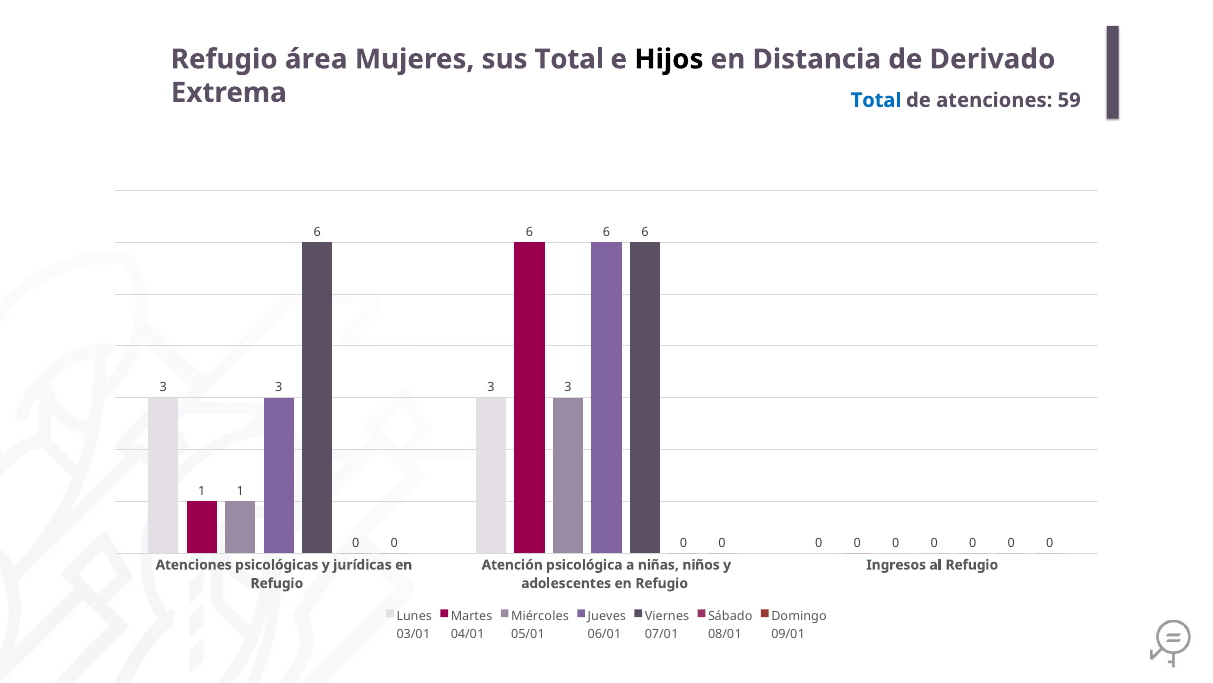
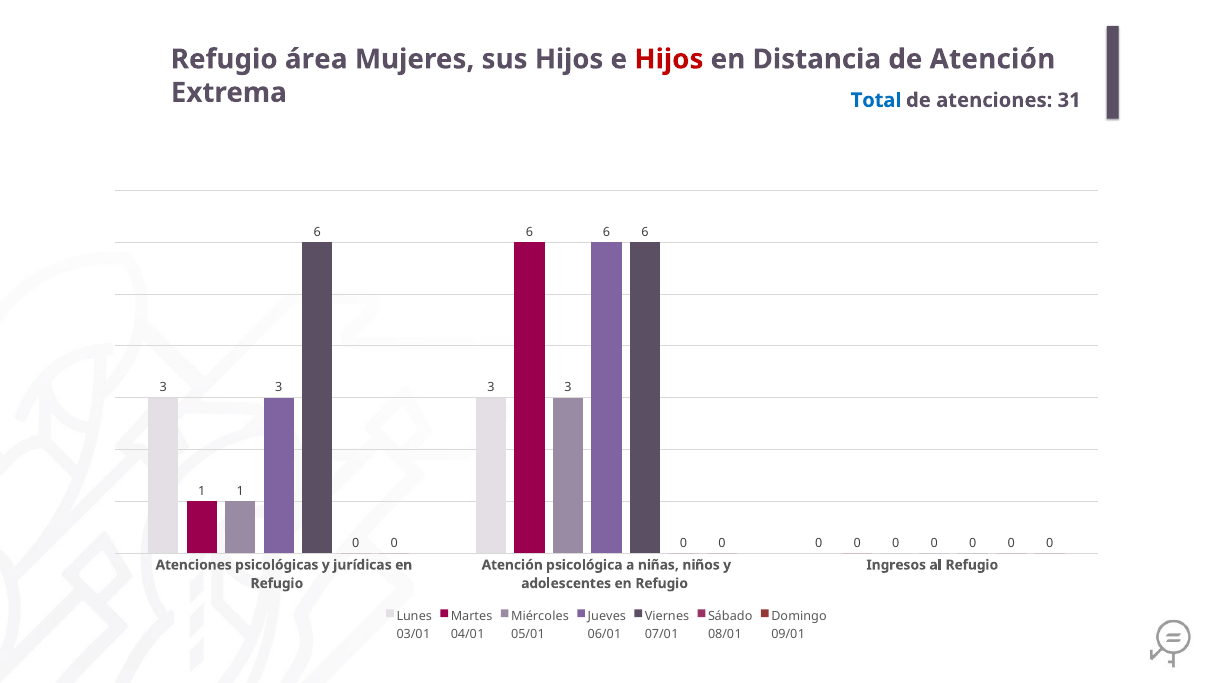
sus Total: Total -> Hijos (569, 59)
Hijos colour: black -> red (669, 59)
de Derivado: Derivado -> Atención (992, 59)
59: 59 -> 31 (1069, 100)
